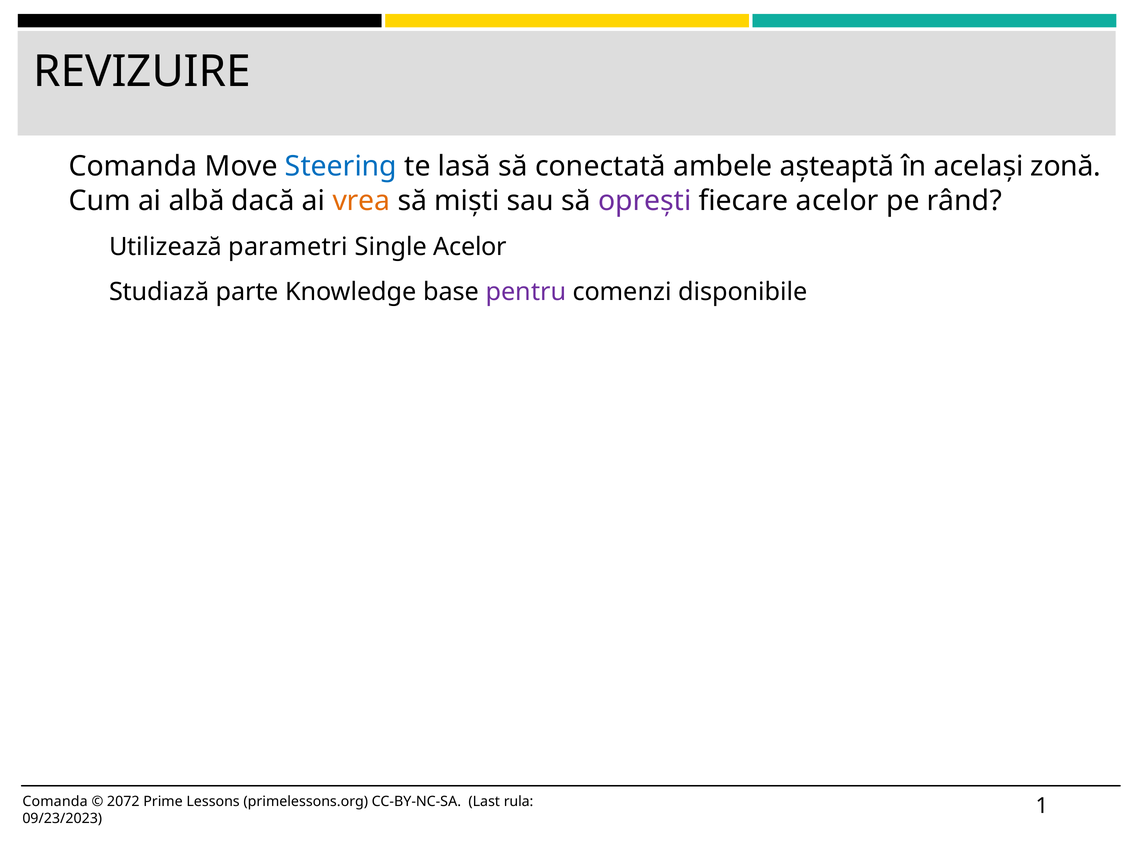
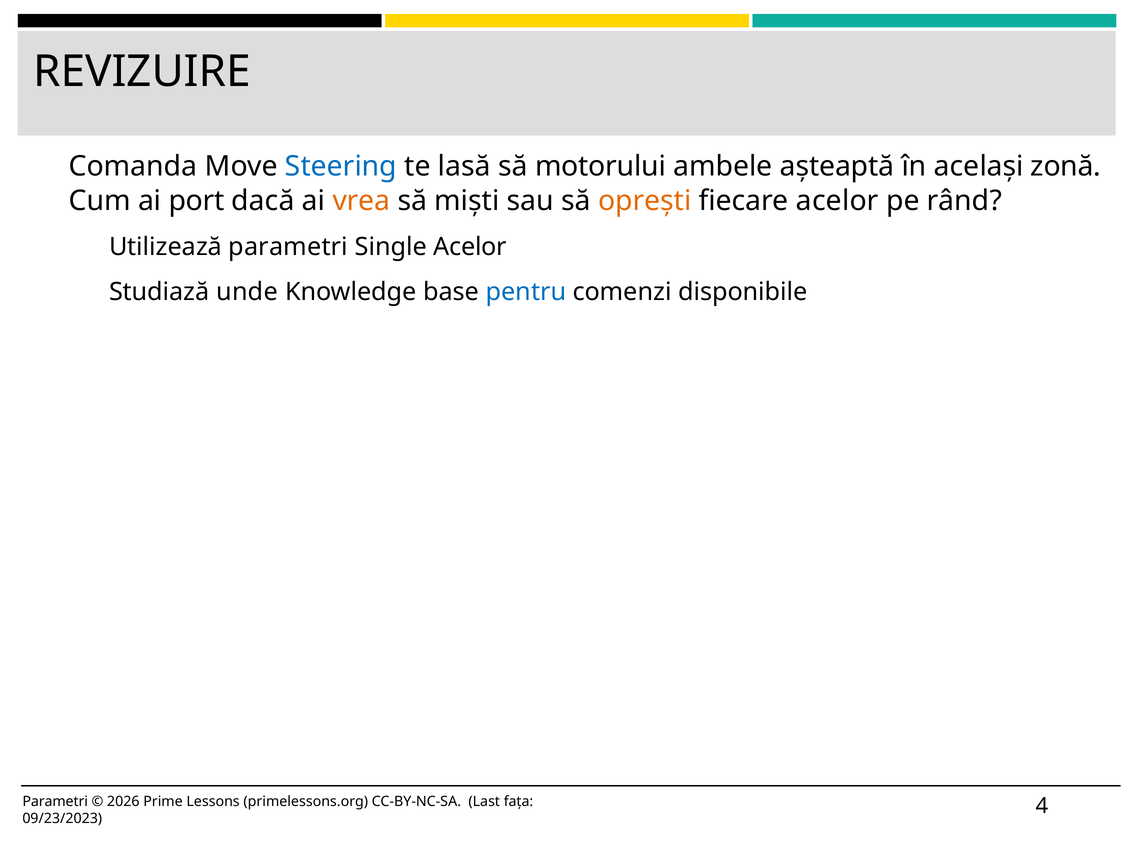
conectată: conectată -> motorului (601, 166)
albă: albă -> port (197, 201)
oprești colour: purple -> orange (645, 201)
parte: parte -> unde (247, 292)
pentru colour: purple -> blue (526, 292)
Comanda: Comanda -> Parametri (55, 801)
2072: 2072 -> 2026 (123, 801)
rula: rula -> fața (519, 801)
1: 1 -> 4 (1042, 806)
